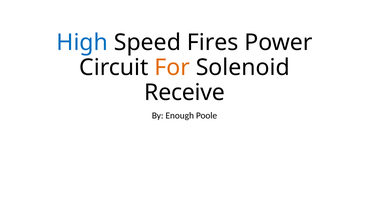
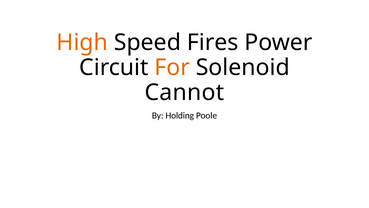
High colour: blue -> orange (82, 42)
Receive: Receive -> Cannot (184, 92)
Enough: Enough -> Holding (180, 115)
